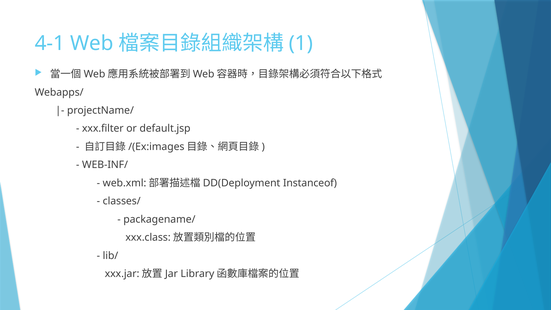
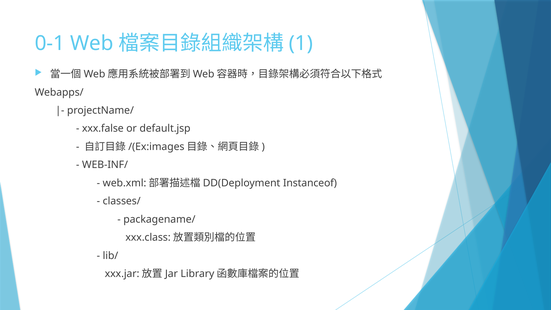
4-1: 4-1 -> 0-1 (50, 43)
xxx.filter: xxx.filter -> xxx.false (103, 129)
